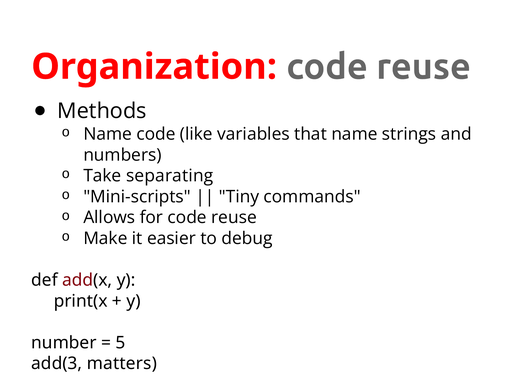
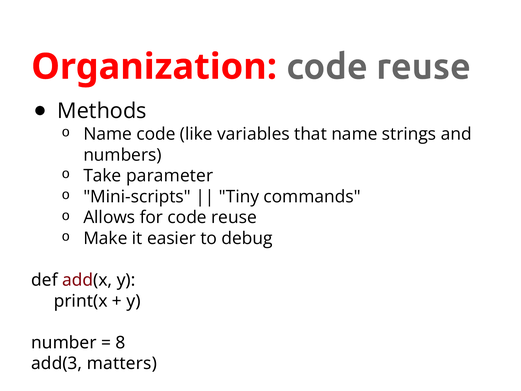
separating: separating -> parameter (170, 176)
5: 5 -> 8 (120, 342)
